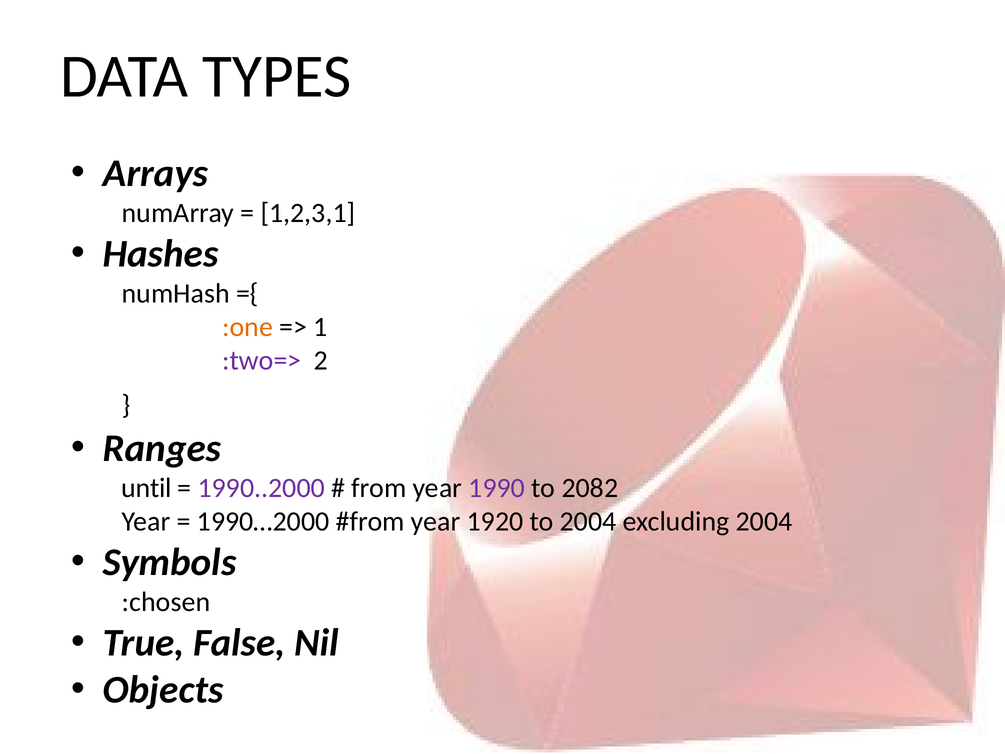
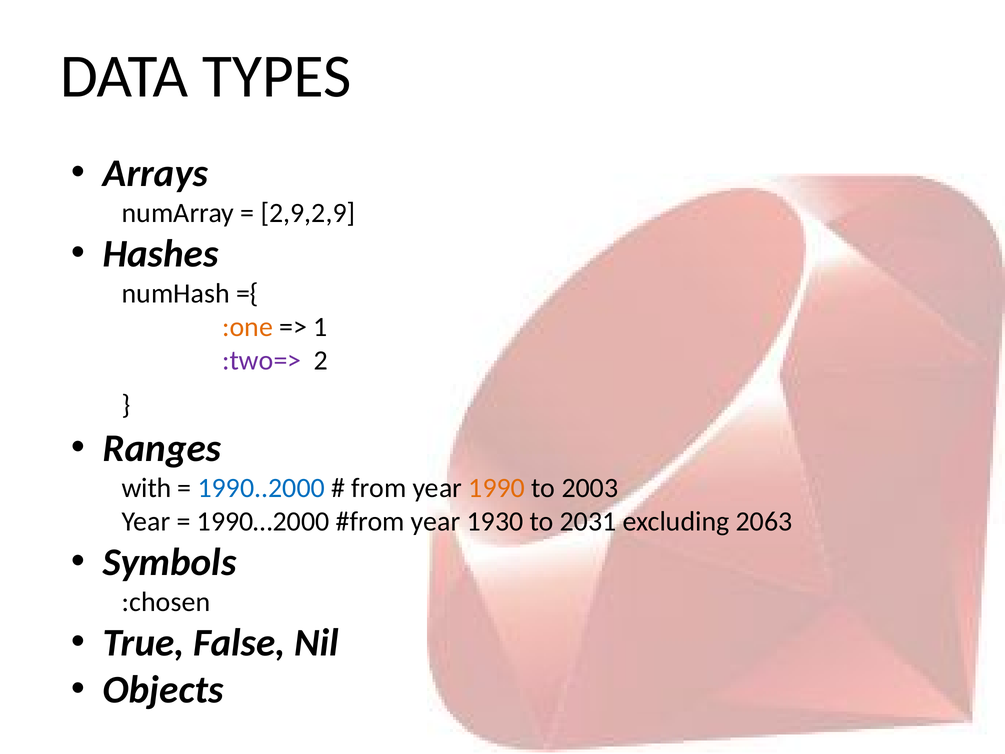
1,2,3,1: 1,2,3,1 -> 2,9,2,9 (308, 213)
until: until -> with (146, 488)
1990..2000 colour: purple -> blue (261, 488)
1990 colour: purple -> orange (497, 488)
2082: 2082 -> 2003 (590, 488)
1920: 1920 -> 1930 (495, 521)
to 2004: 2004 -> 2031 (588, 521)
excluding 2004: 2004 -> 2063 (764, 521)
